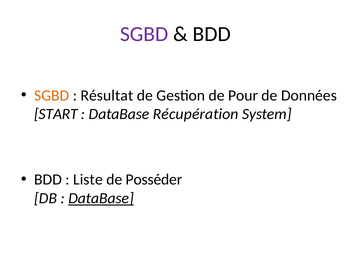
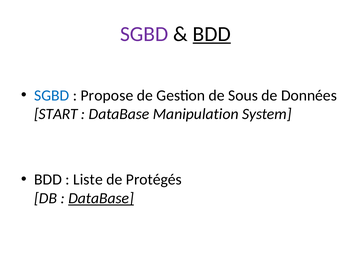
BDD underline: none -> present (212, 34)
SGBD colour: orange -> blue (52, 95)
Résultat: Résultat -> Propose (107, 95)
Pour: Pour -> Sous (243, 95)
Récupération: Récupération -> Manipulation (196, 114)
Posséder: Posséder -> Protégés (154, 180)
